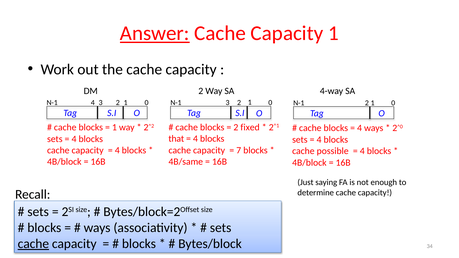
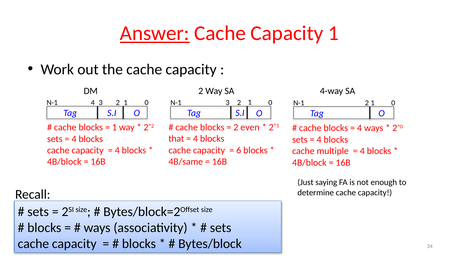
fixed: fixed -> even (250, 127)
7: 7 -> 6 (239, 150)
possible: possible -> multiple (333, 151)
cache underline: present -> none (33, 244)
